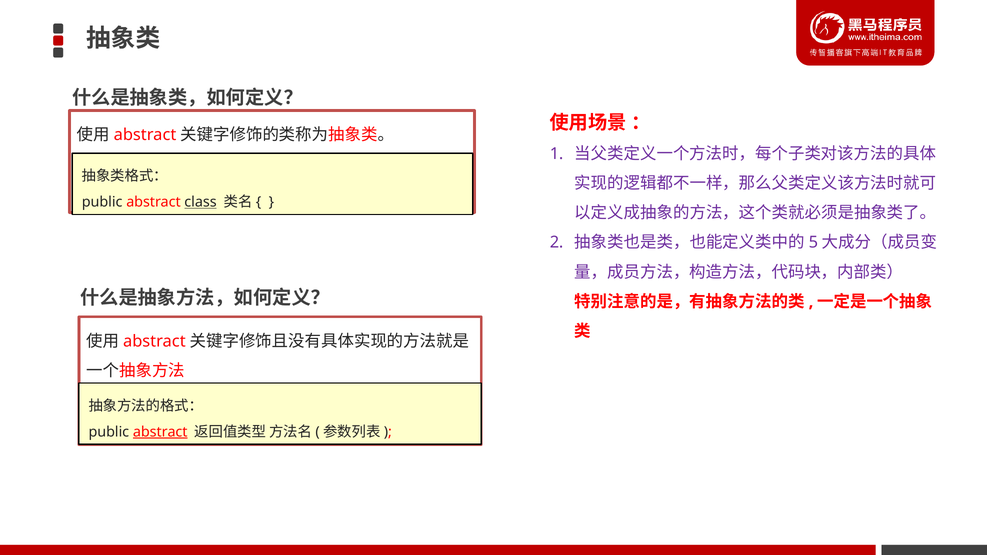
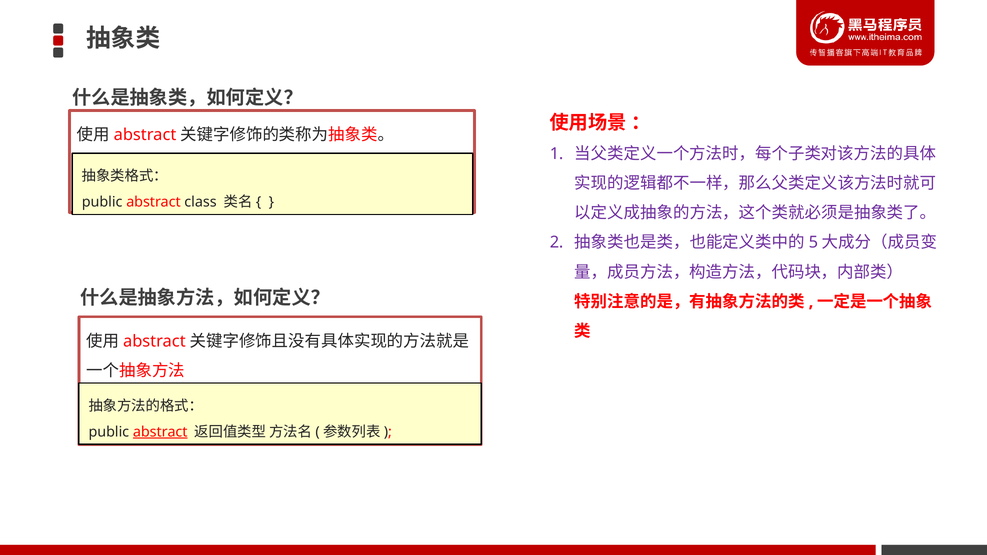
class underline: present -> none (201, 202)
